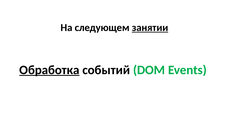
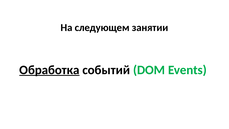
занятии underline: present -> none (150, 28)
